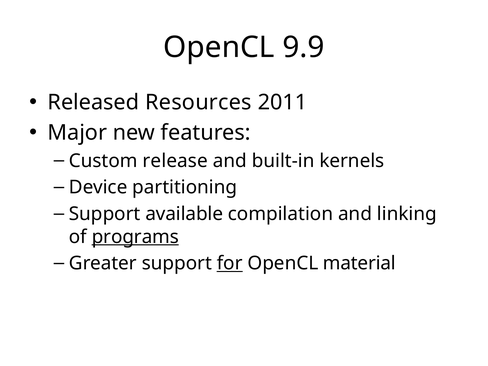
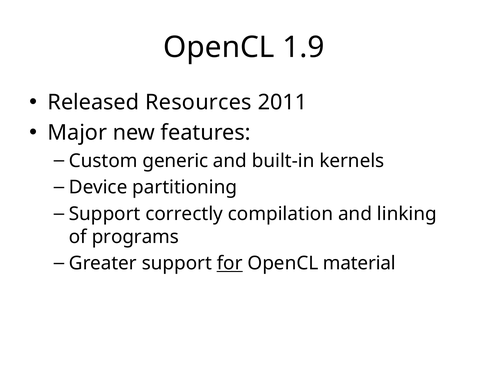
9.9: 9.9 -> 1.9 (303, 47)
release: release -> generic (175, 161)
available: available -> correctly (184, 214)
programs underline: present -> none (135, 237)
